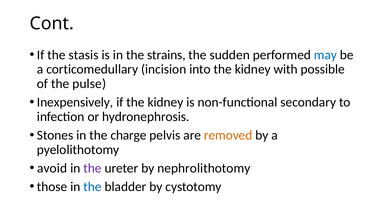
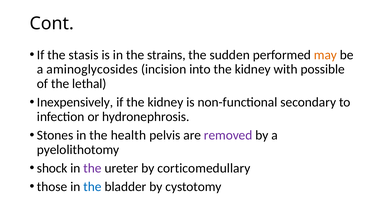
may colour: blue -> orange (325, 55)
corticomedullary: corticomedullary -> aminoglycosides (92, 69)
pulse: pulse -> lethal (89, 84)
charge: charge -> health (128, 135)
removed colour: orange -> purple (228, 135)
avoid: avoid -> shock (52, 168)
nephrolithotomy: nephrolithotomy -> corticomedullary (204, 168)
